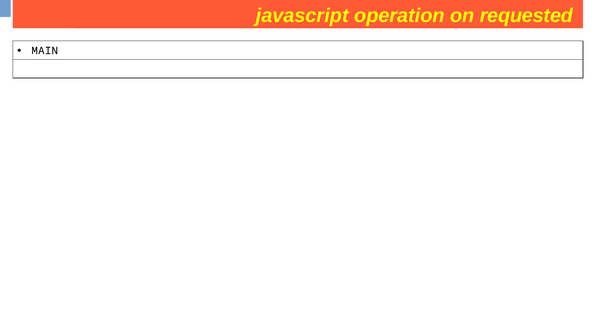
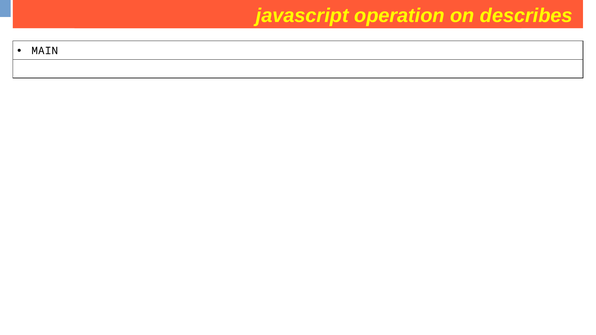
requested: requested -> describes (526, 16)
